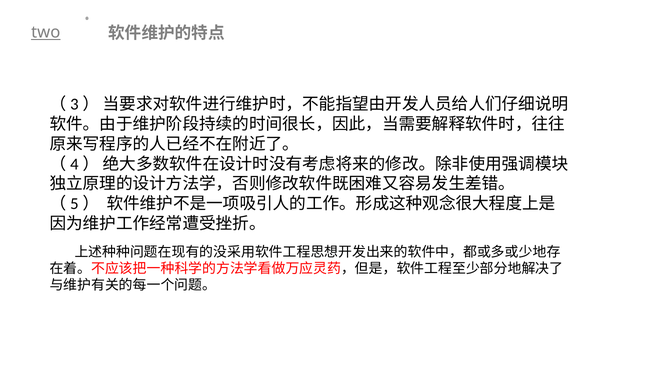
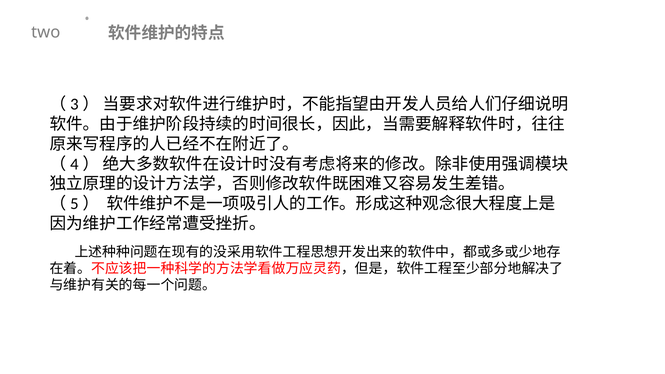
two underline: present -> none (46, 32)
